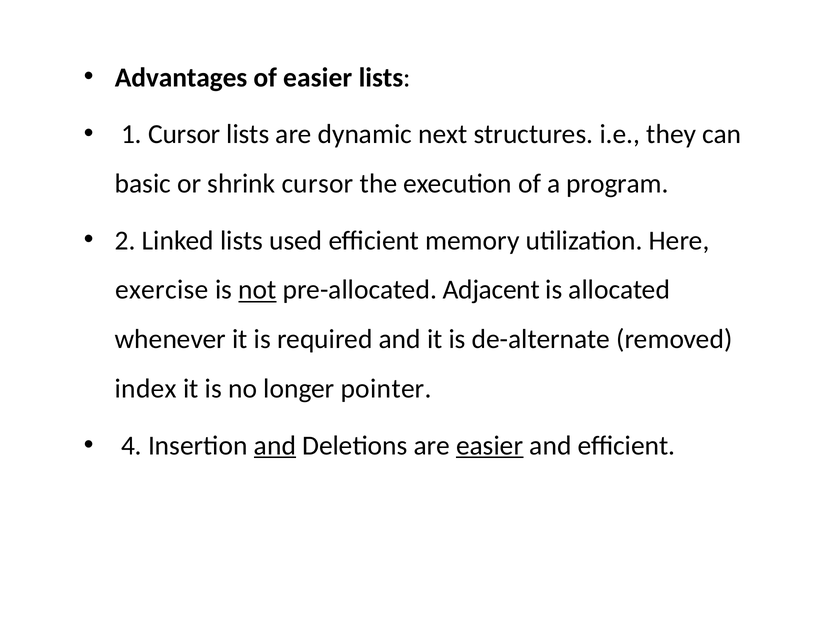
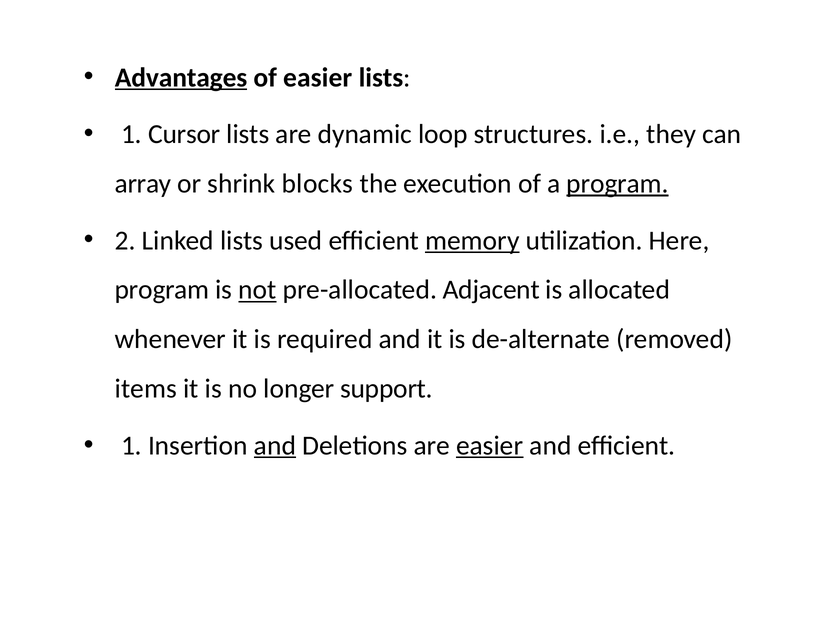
Advantages underline: none -> present (181, 78)
next: next -> loop (443, 134)
basic: basic -> array (143, 184)
shrink cursor: cursor -> blocks (317, 184)
program underline: none -> present (618, 184)
memory underline: none -> present (472, 241)
exercise: exercise -> program (162, 290)
index: index -> items (146, 389)
pointer: pointer -> support (387, 389)
4: 4 -> 1 (131, 446)
